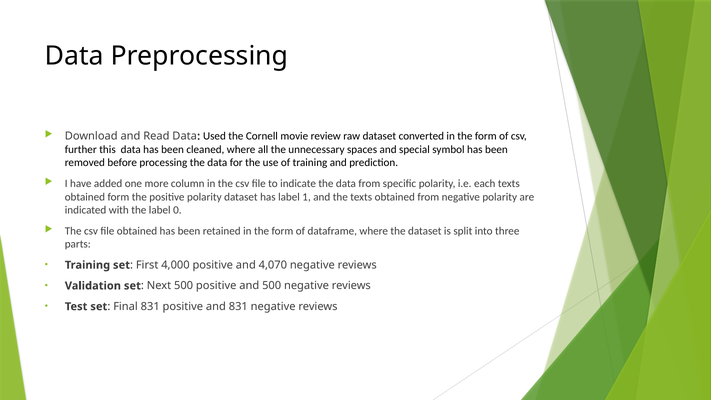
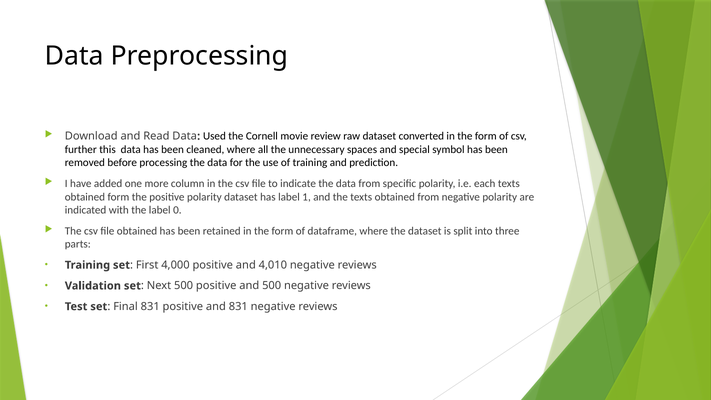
4,070: 4,070 -> 4,010 (273, 265)
